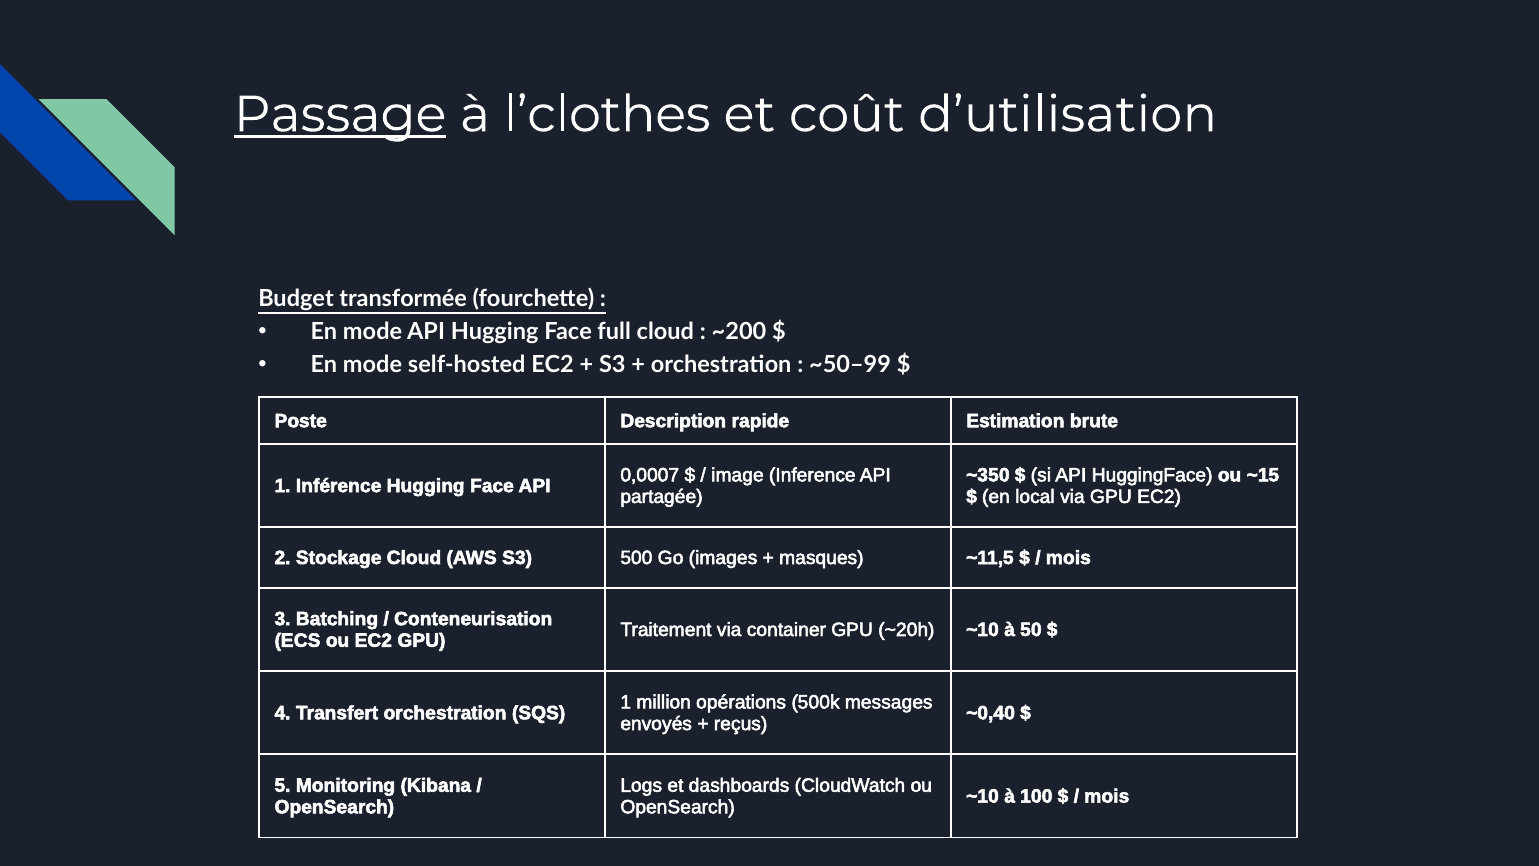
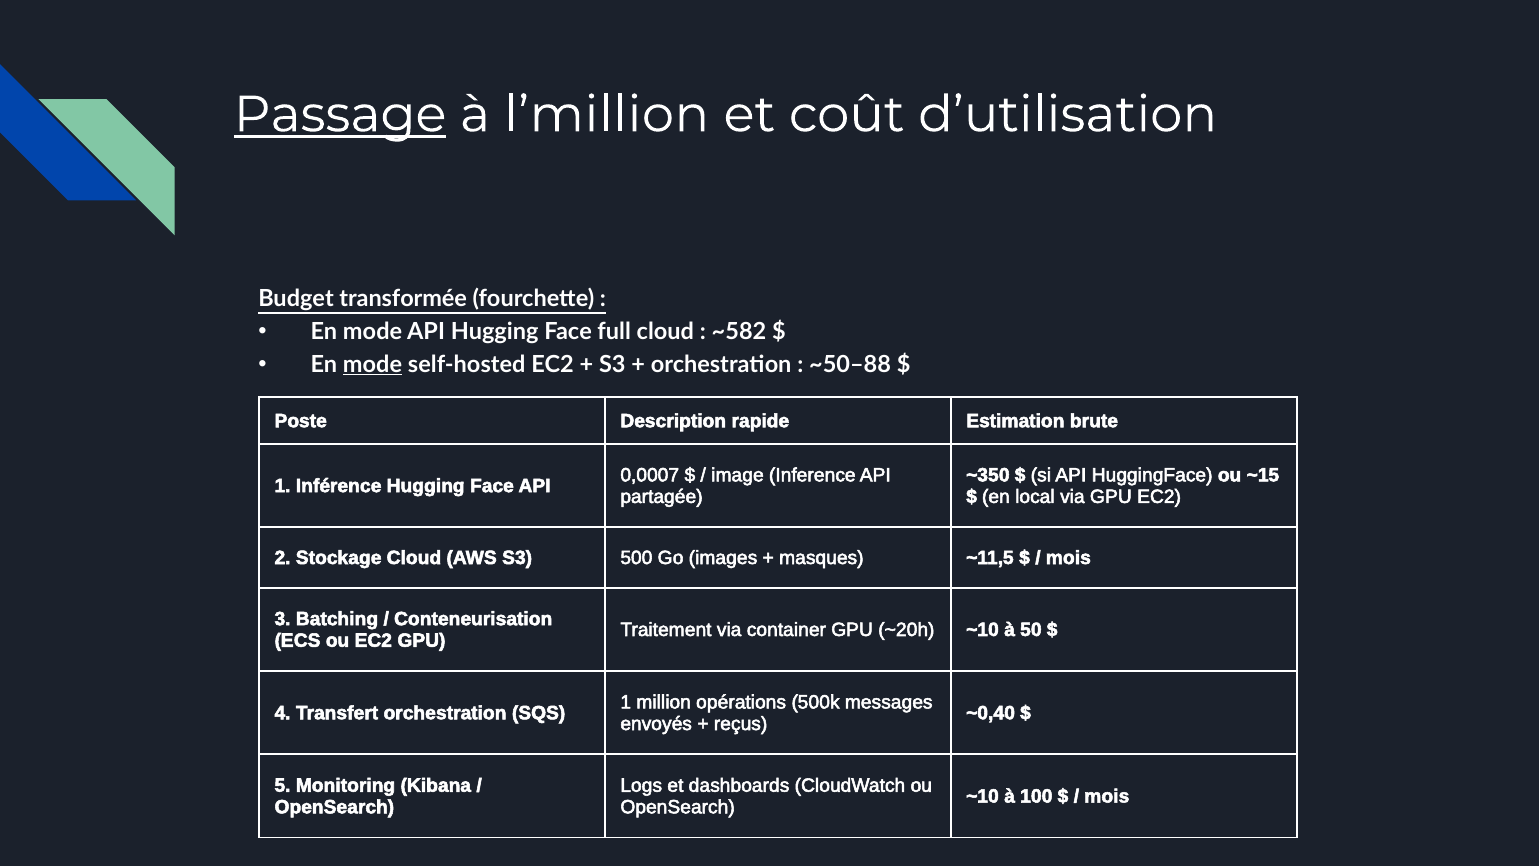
l’clothes: l’clothes -> l’million (607, 114)
~200: ~200 -> ~582 (739, 332)
mode underline: none -> present (373, 364)
~50–99: ~50–99 -> ~50–88 (850, 364)
